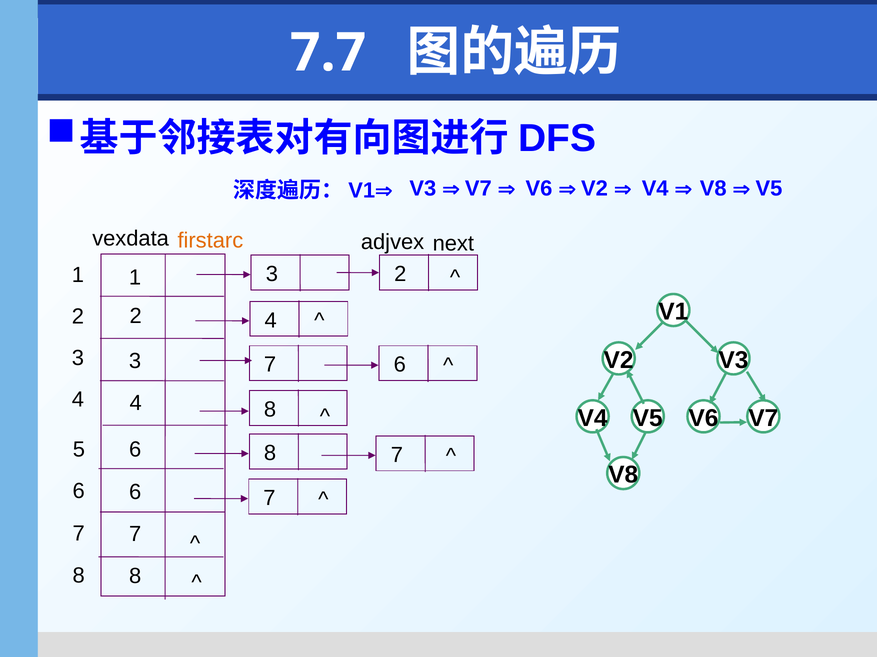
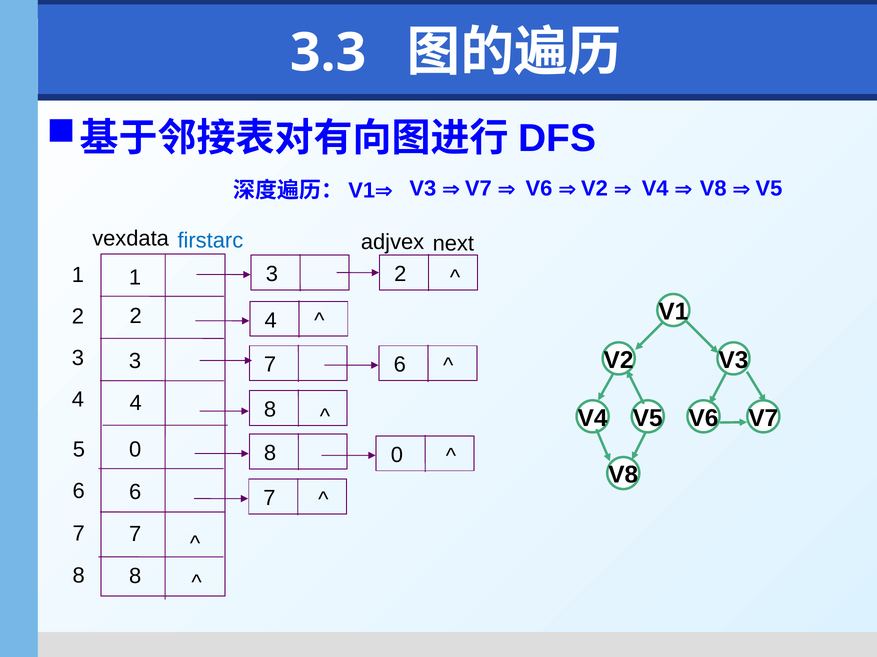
7.7: 7.7 -> 3.3 (328, 53)
firstarc colour: orange -> blue (210, 241)
5 6: 6 -> 0 (135, 450)
7: 7 -> 0 (397, 455)
